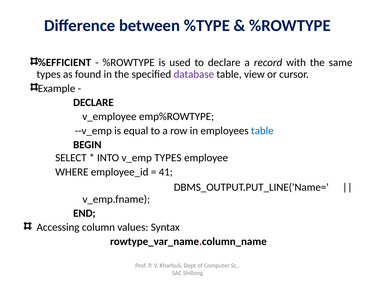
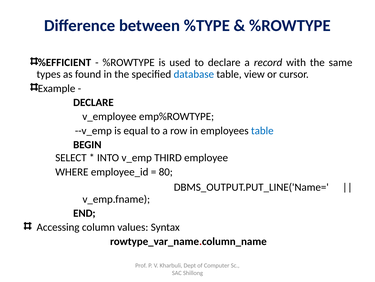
database colour: purple -> blue (194, 74)
v_emp TYPES: TYPES -> THIRD (168, 157)
41: 41 -> 80 (166, 171)
